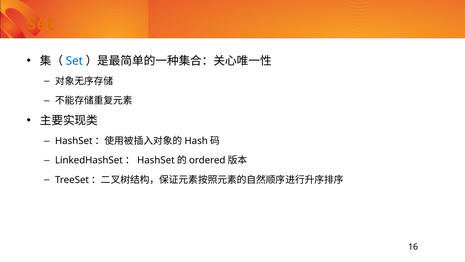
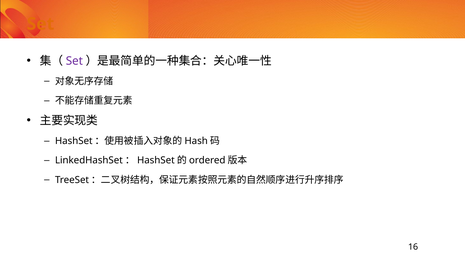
Set colour: blue -> purple (74, 61)
